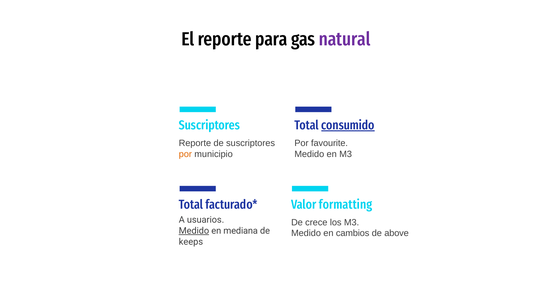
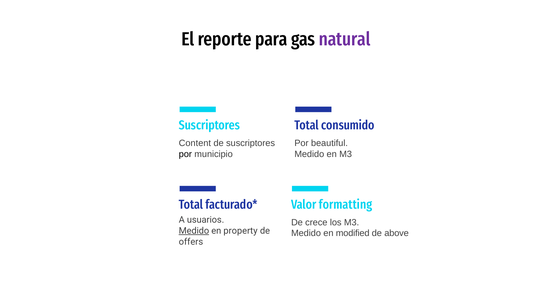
consumido underline: present -> none (348, 125)
Reporte: Reporte -> Content (195, 143)
favourite: favourite -> beautiful (329, 143)
por colour: orange -> black (185, 154)
mediana: mediana -> property (241, 231)
cambios: cambios -> modified (353, 233)
keeps: keeps -> offers (191, 241)
